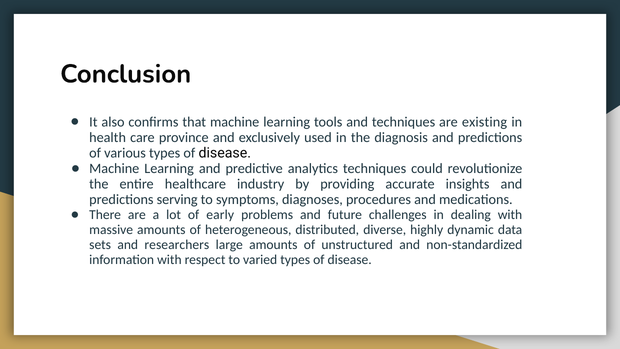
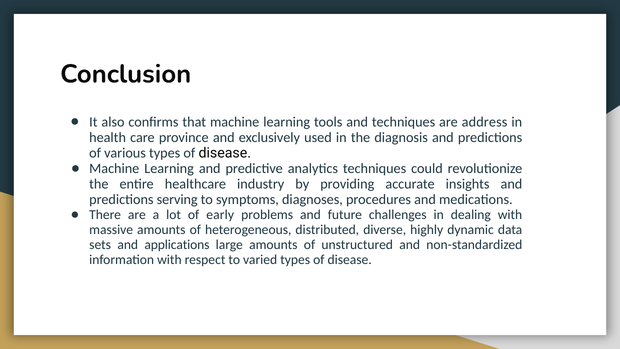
existing: existing -> address (485, 122)
researchers: researchers -> applications (177, 245)
